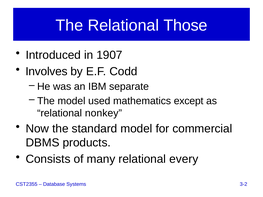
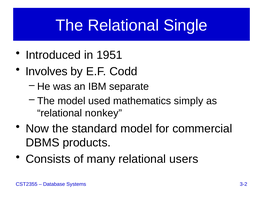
Those: Those -> Single (185, 25)
1907: 1907 -> 1951 (109, 55)
except: except -> simply (189, 101)
every: every -> users (184, 159)
